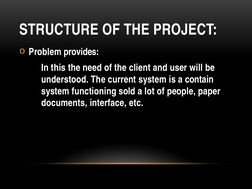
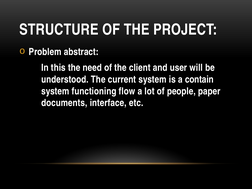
provides: provides -> abstract (81, 52)
sold: sold -> flow (127, 91)
